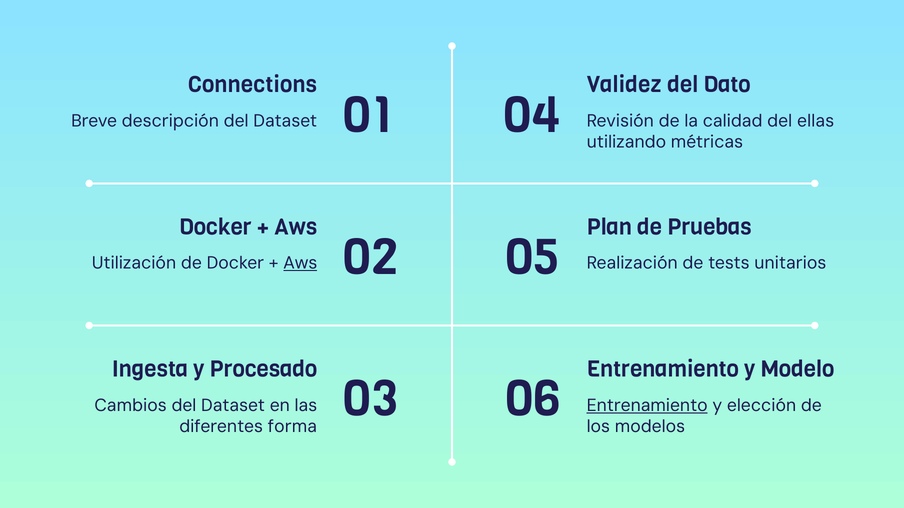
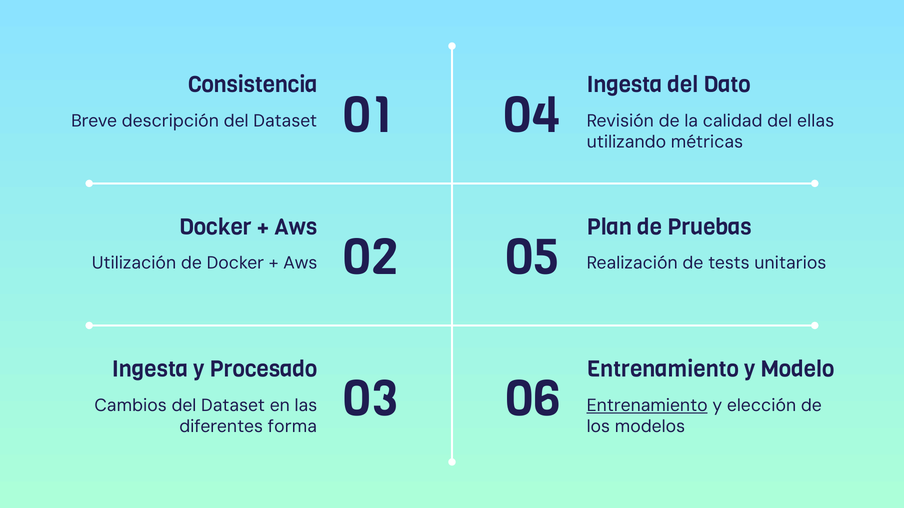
Connections: Connections -> Consistencia (253, 85)
Validez: Validez -> Ingesta (624, 85)
Aws underline: present -> none (300, 263)
